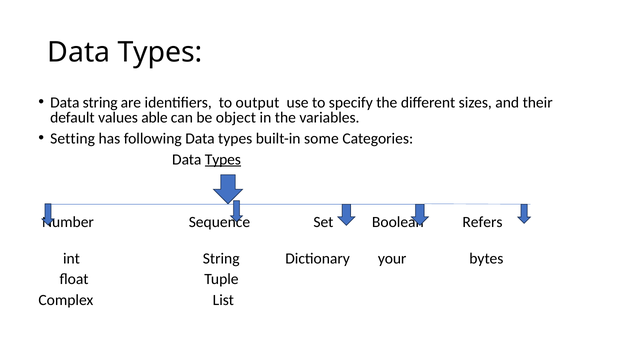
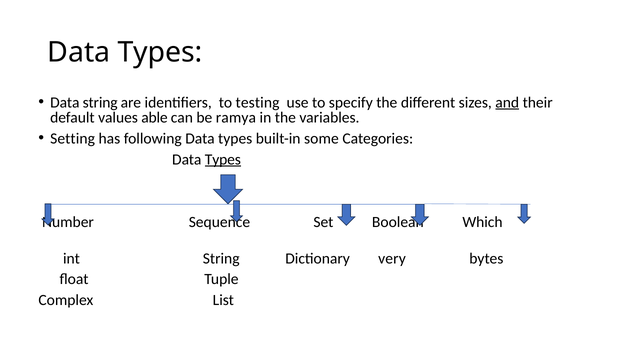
output: output -> testing (258, 102)
and underline: none -> present (507, 102)
object: object -> ramya (236, 118)
Refers: Refers -> Which (482, 222)
your: your -> very (392, 258)
